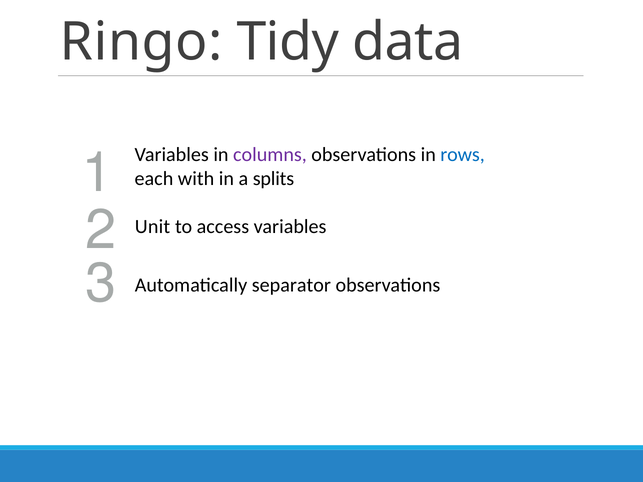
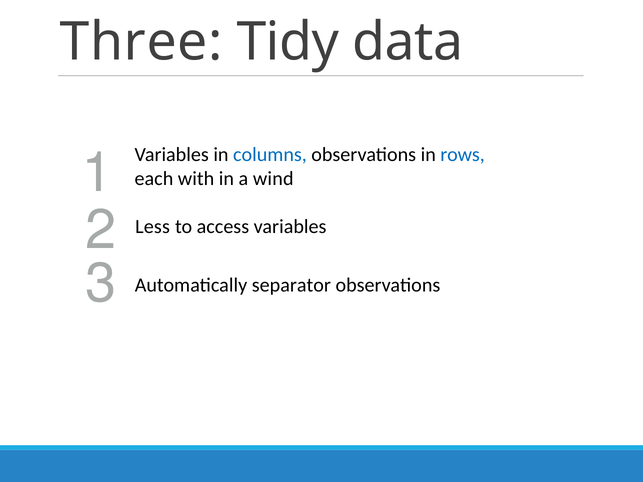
Ringo: Ringo -> Three (141, 42)
columns colour: purple -> blue (270, 155)
splits: splits -> wind (273, 179)
Unit: Unit -> Less (153, 227)
